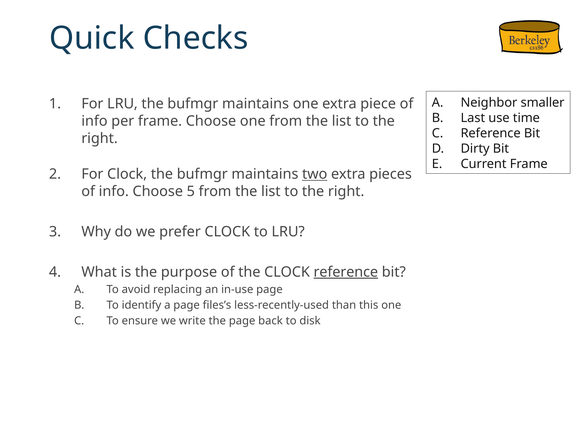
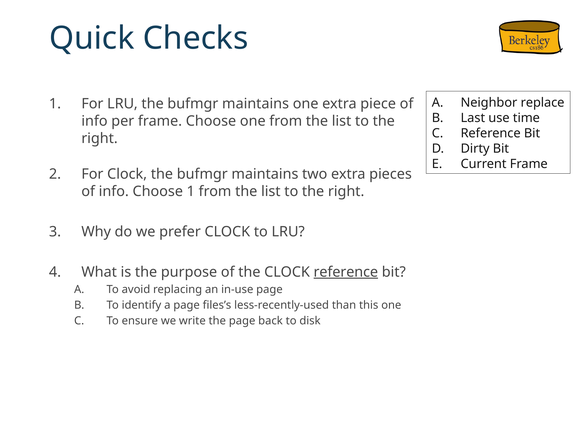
smaller: smaller -> replace (543, 103)
two underline: present -> none (315, 174)
Choose 5: 5 -> 1 (191, 191)
